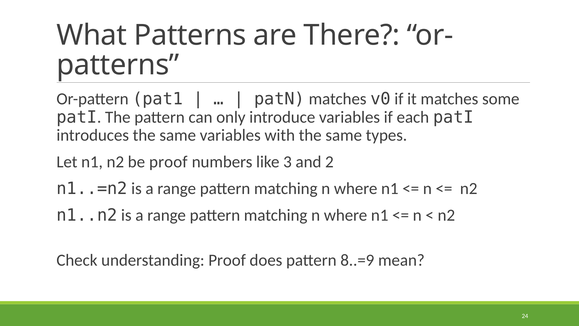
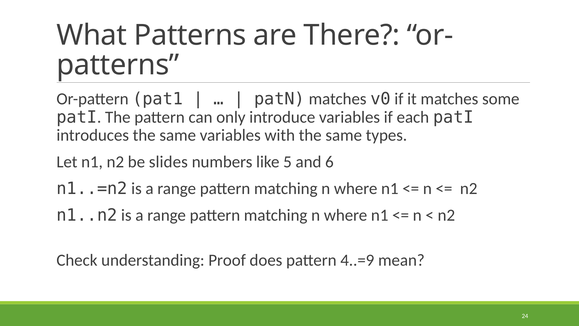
be proof: proof -> slides (168, 162)
3: 3 -> 5 (288, 162)
2: 2 -> 6 (329, 162)
8..=9: 8..=9 -> 4..=9 (357, 260)
